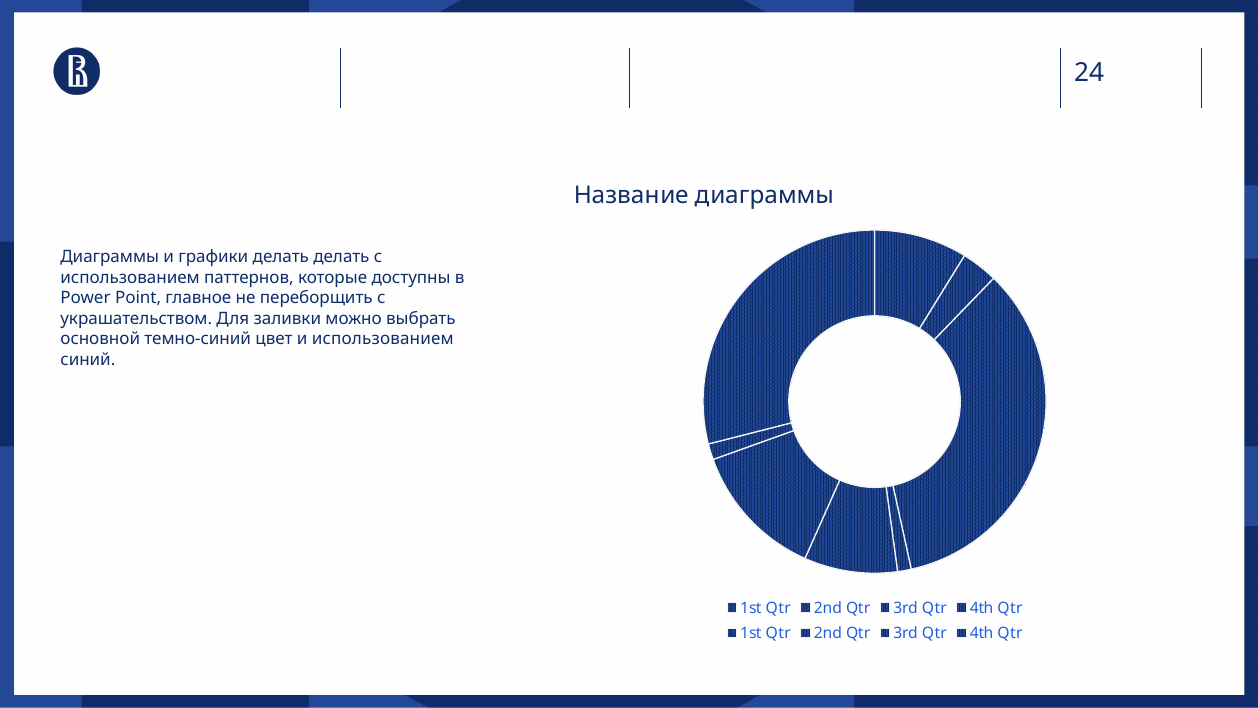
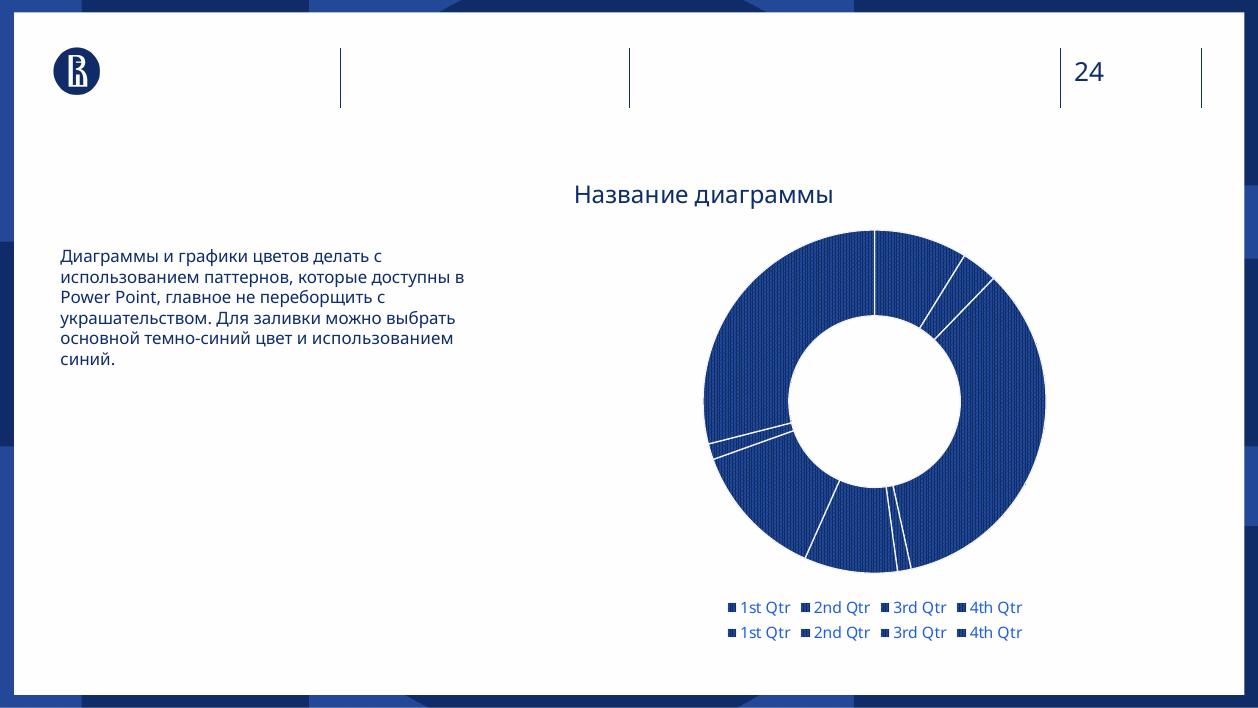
графики делать: делать -> цветов (281, 257)
